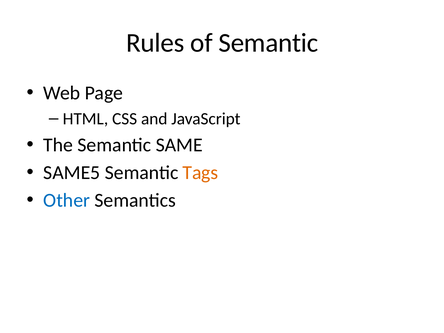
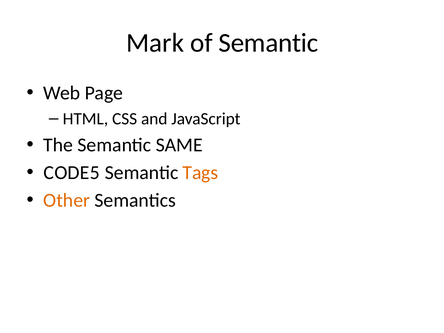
Rules: Rules -> Mark (155, 43)
SAME5: SAME5 -> CODE5 (72, 173)
Other colour: blue -> orange (67, 200)
